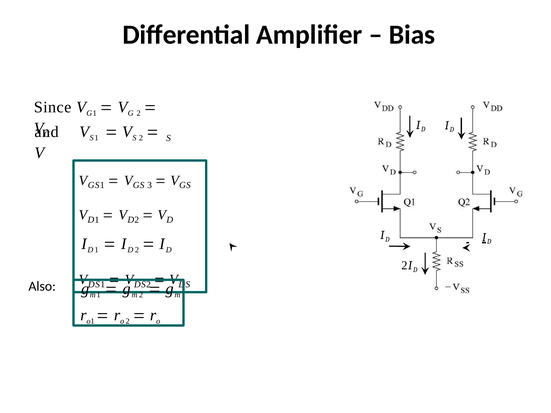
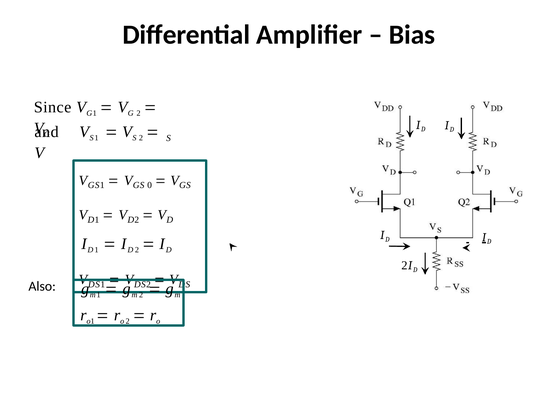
3: 3 -> 0 (150, 185)
